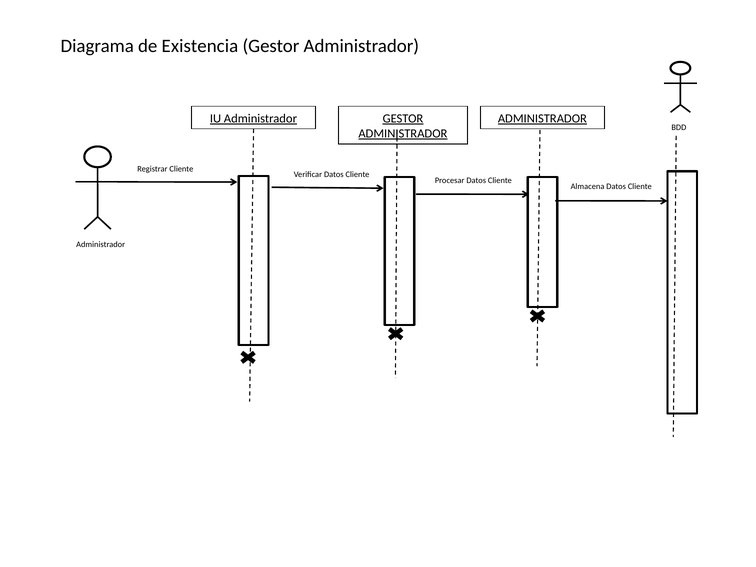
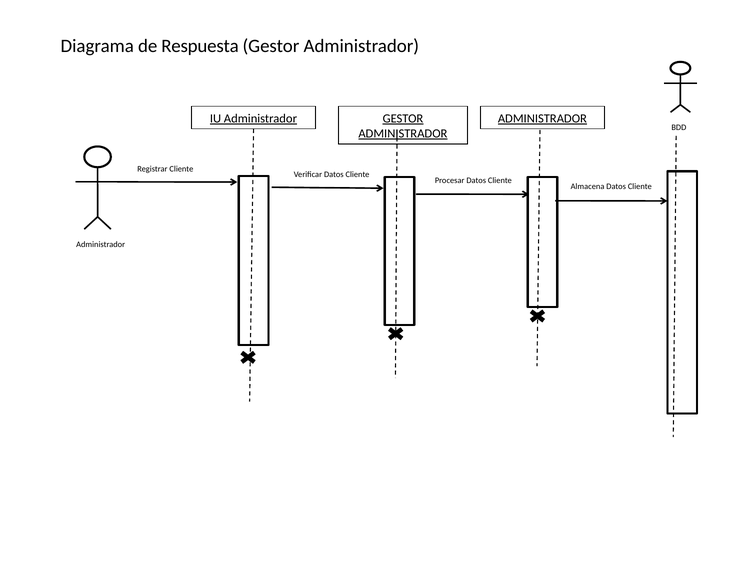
Existencia: Existencia -> Respuesta (200, 46)
